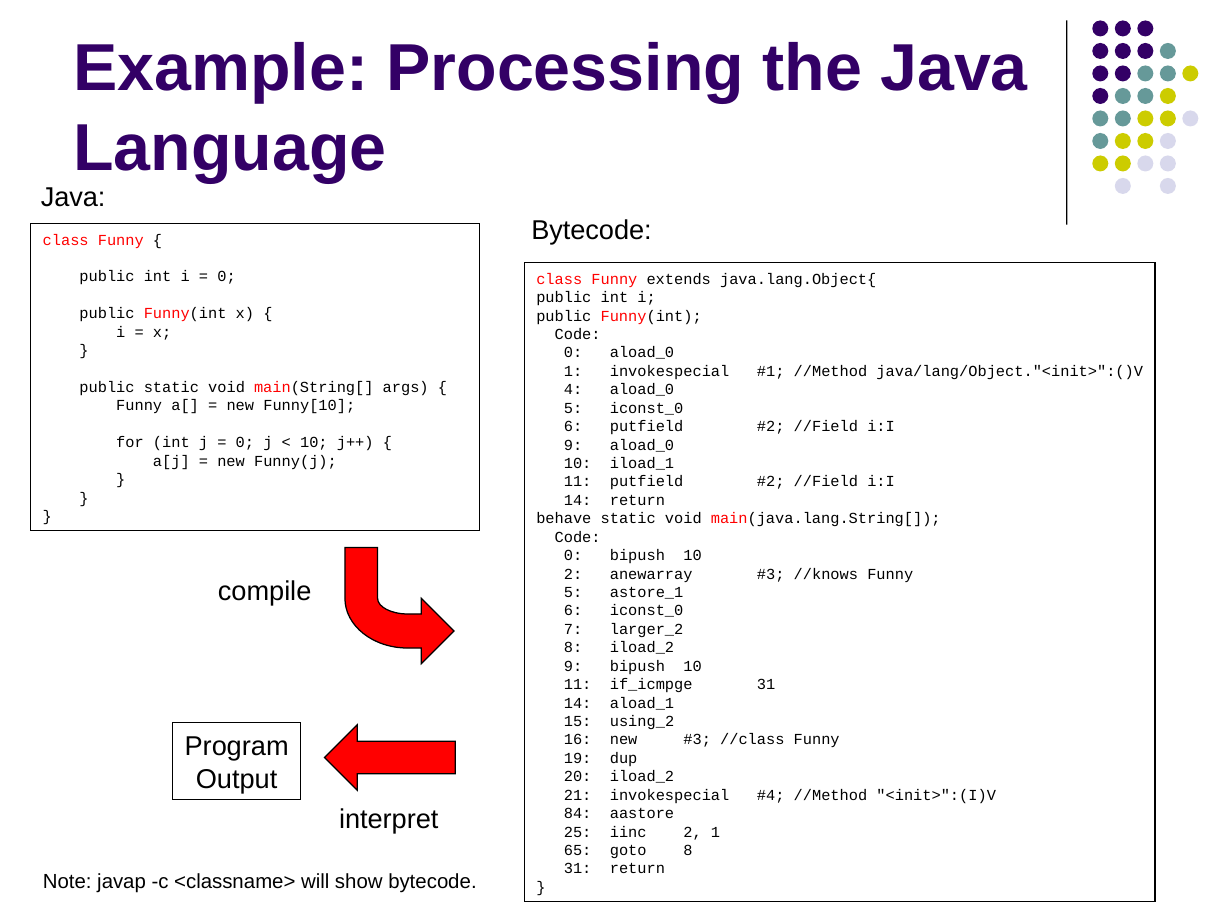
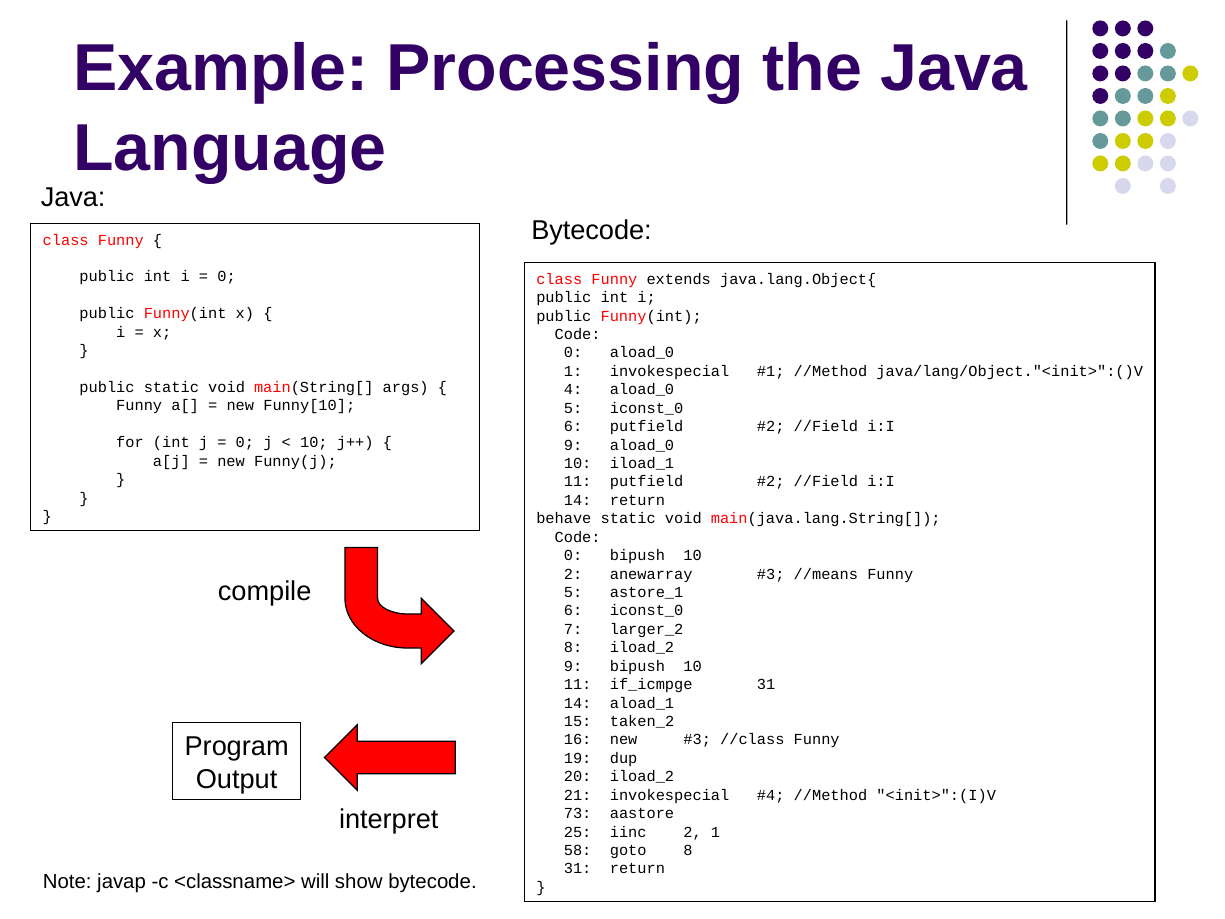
//knows: //knows -> //means (826, 574)
using_2: using_2 -> taken_2 (642, 721)
84: 84 -> 73 (578, 813)
65: 65 -> 58 (578, 850)
